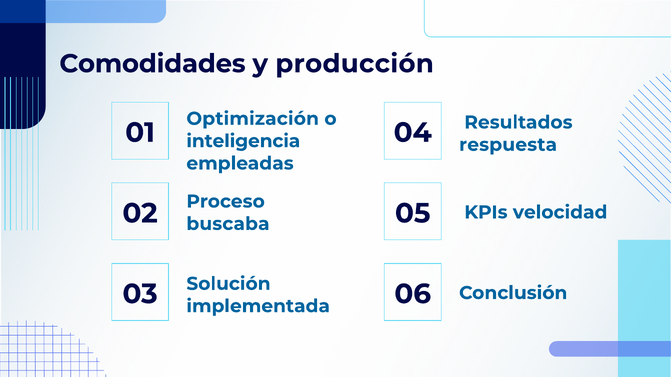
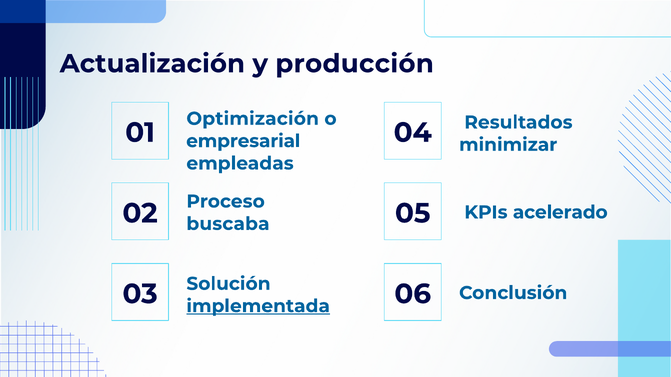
Comodidades: Comodidades -> Actualización (152, 64)
inteligencia: inteligencia -> empresarial (243, 141)
respuesta: respuesta -> minimizar (508, 145)
velocidad: velocidad -> acelerado (560, 213)
implementada underline: none -> present (258, 306)
